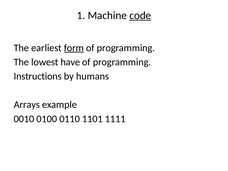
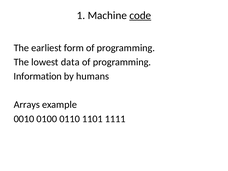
form underline: present -> none (74, 48)
have: have -> data (70, 62)
Instructions: Instructions -> Information (38, 76)
